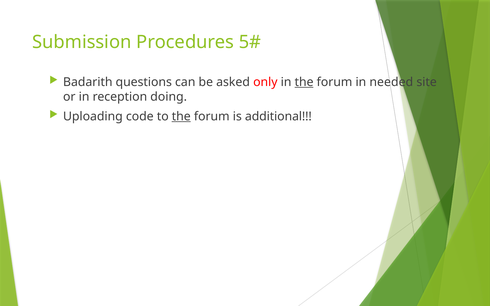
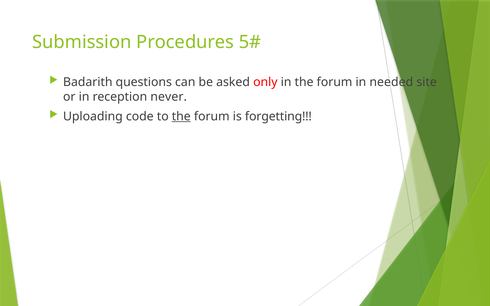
the underline: present -> none (304, 82)
doing: doing -> never (169, 97)
additional: additional -> forgetting (278, 117)
